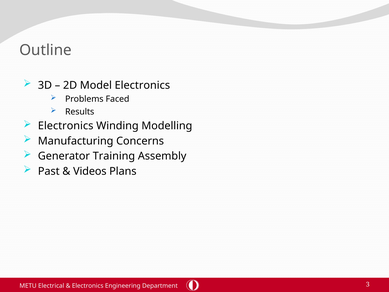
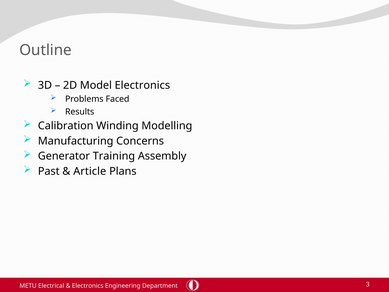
Electronics: Electronics -> Calibration (66, 126)
Videos: Videos -> Article (90, 171)
